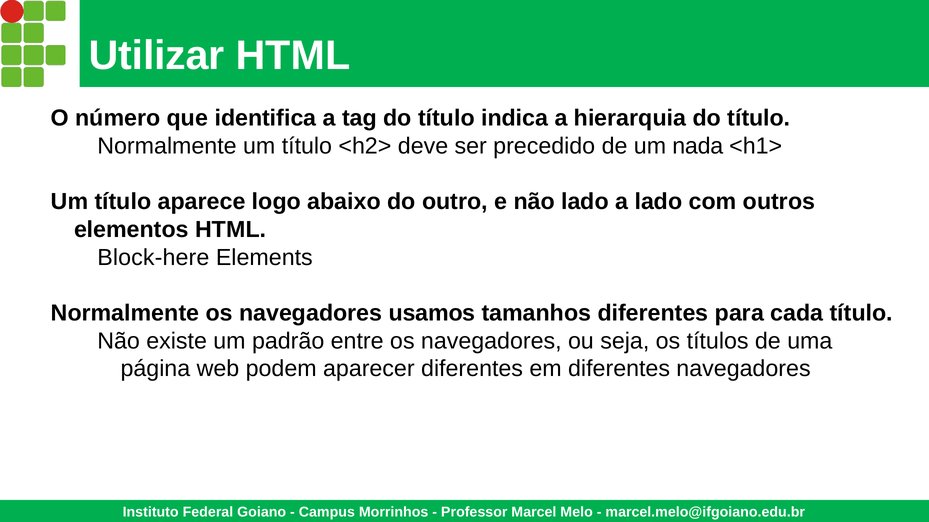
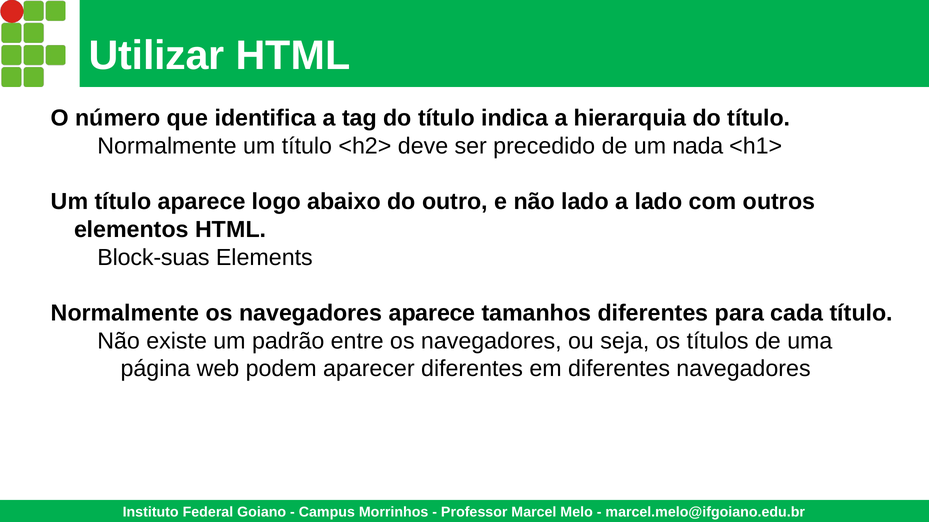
Block-here: Block-here -> Block-suas (153, 258)
navegadores usamos: usamos -> aparece (432, 313)
